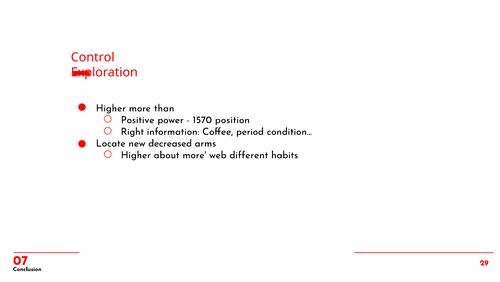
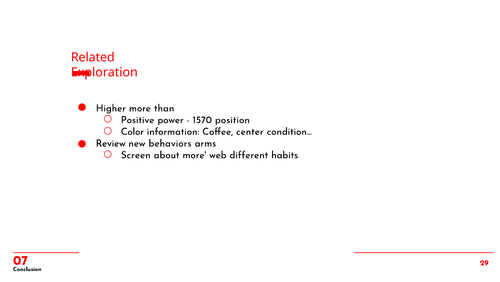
Control: Control -> Related (93, 57)
Right: Right -> Color (132, 131)
period: period -> center (250, 131)
Locate: Locate -> Review (111, 143)
decreased: decreased -> behaviors (170, 143)
Higher: Higher -> Screen (136, 155)
